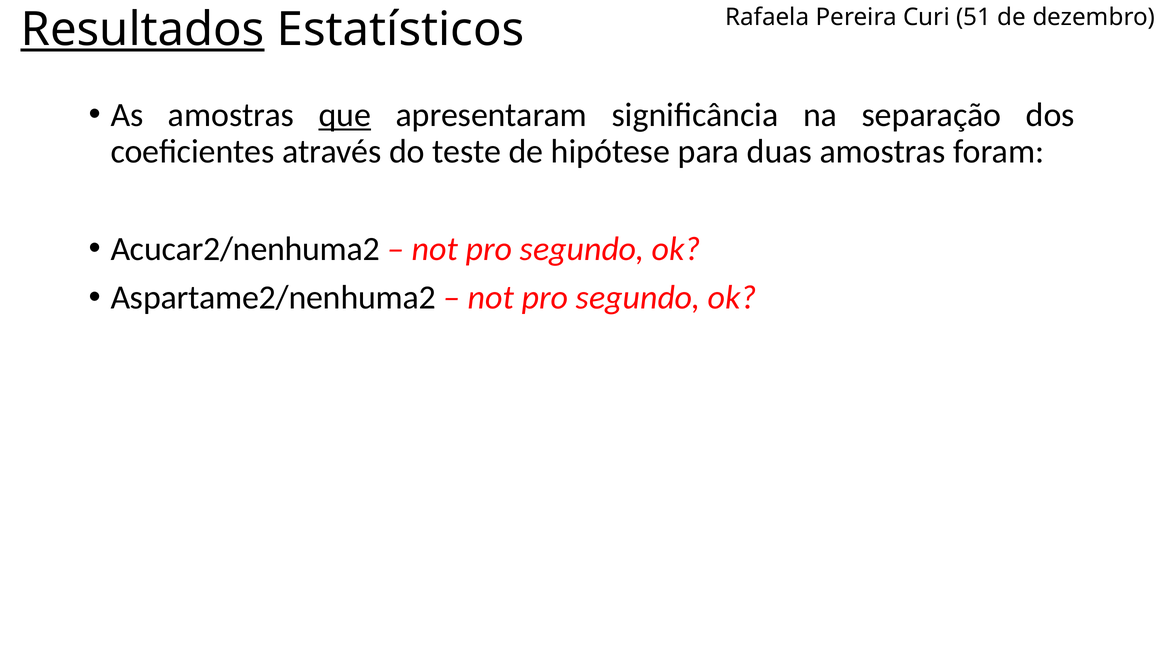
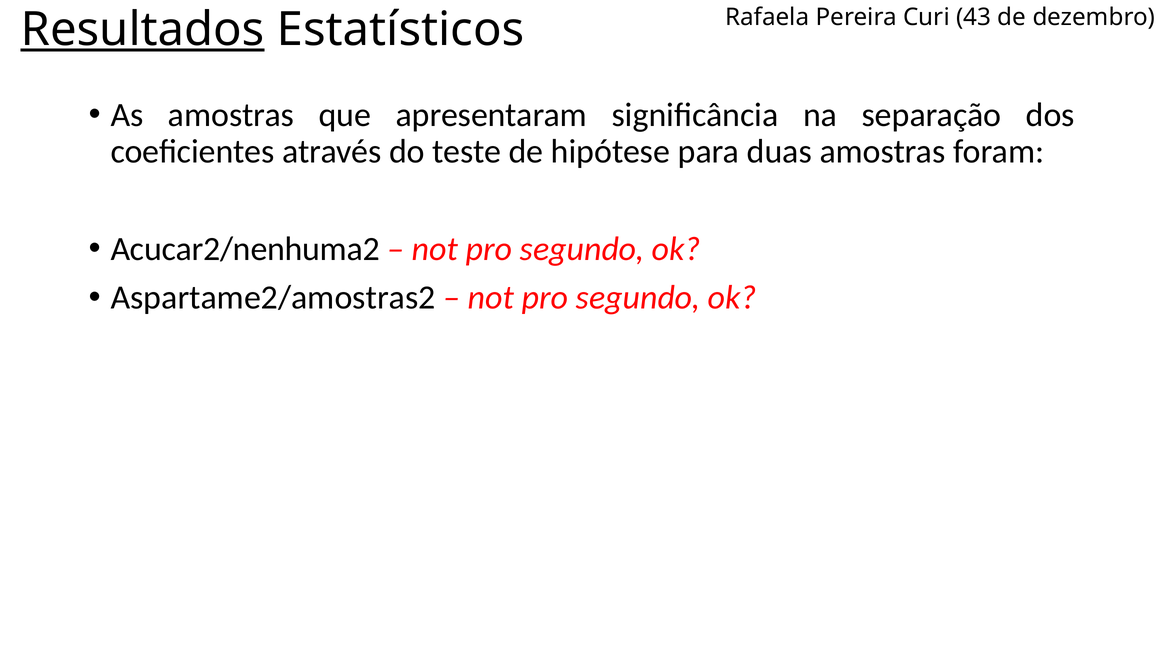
51: 51 -> 43 (974, 17)
que underline: present -> none (345, 115)
Aspartame2/nenhuma2: Aspartame2/nenhuma2 -> Aspartame2/amostras2 (273, 298)
